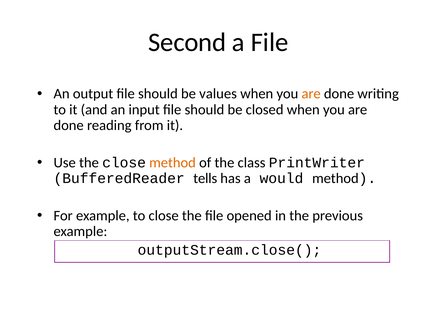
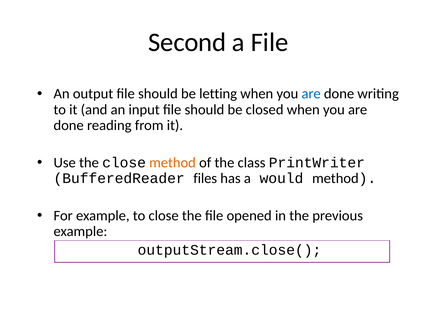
values: values -> letting (218, 94)
are colour: orange -> blue (311, 94)
tells: tells -> files (205, 178)
